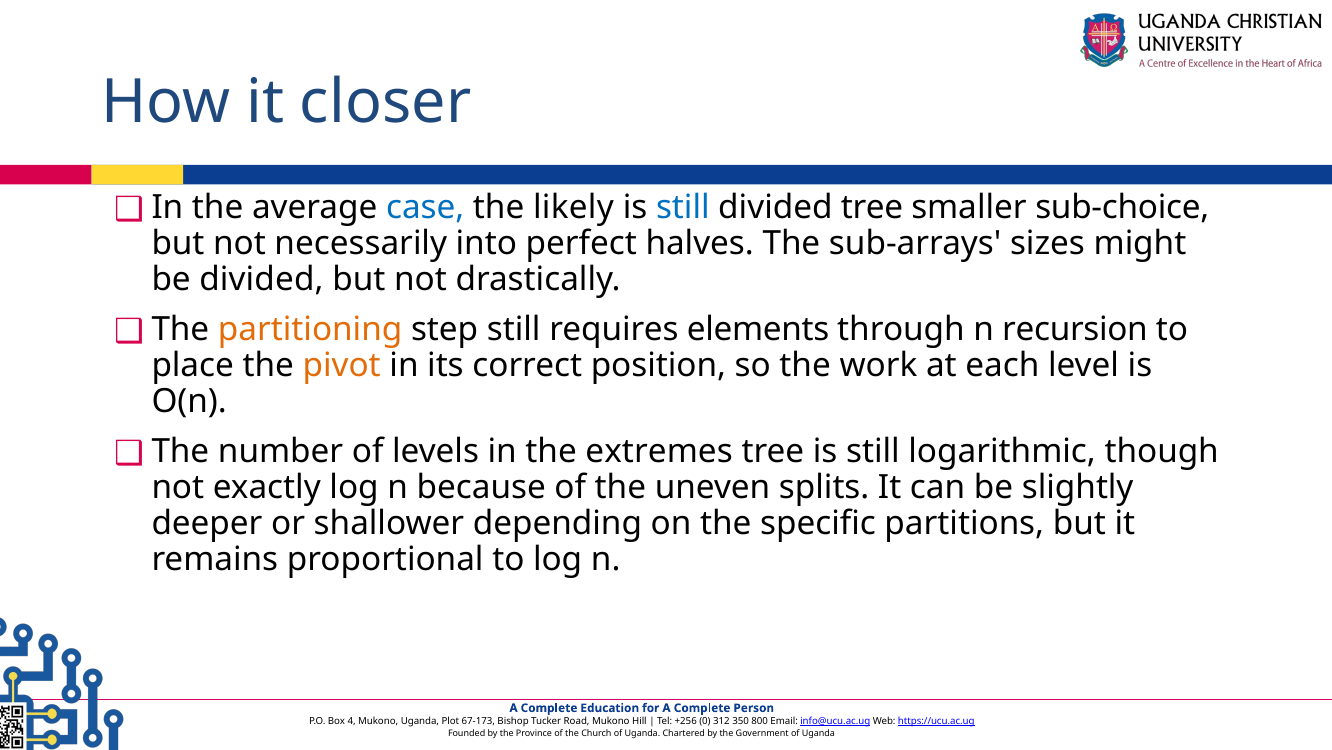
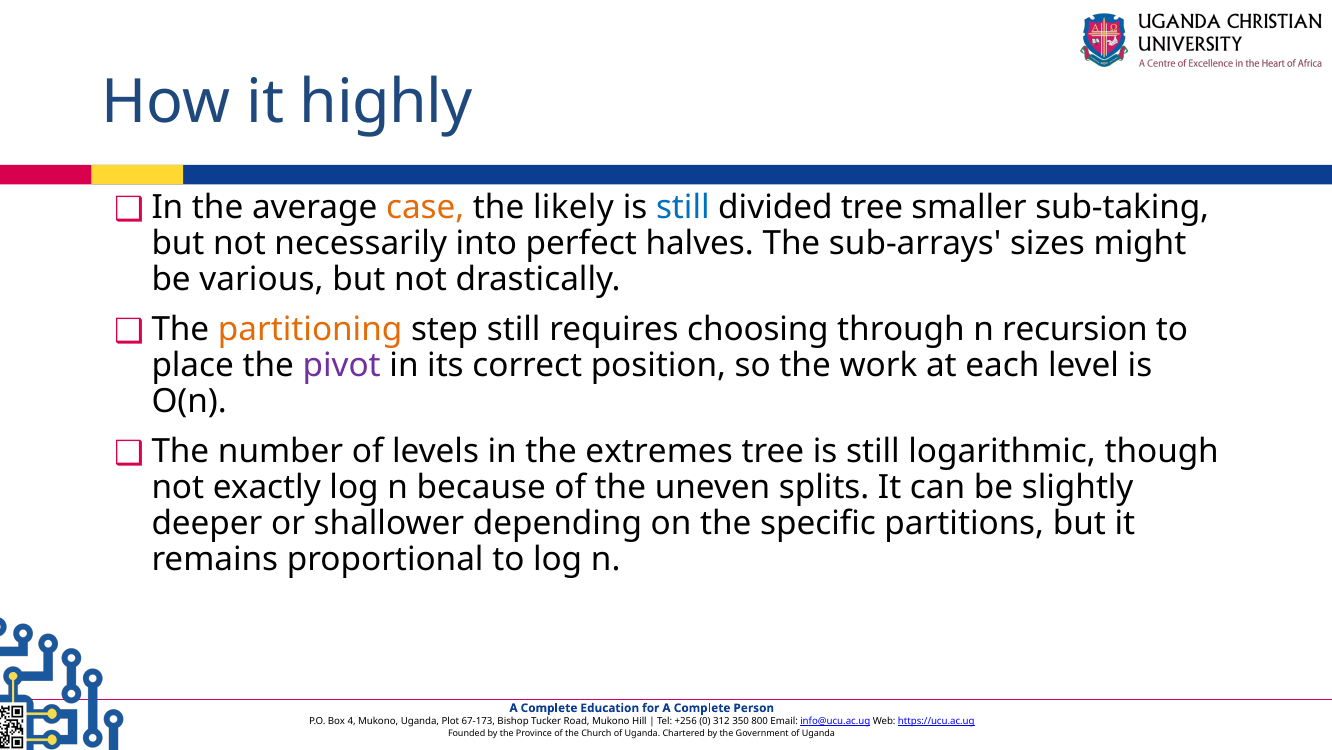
closer: closer -> highly (386, 102)
case colour: blue -> orange (425, 207)
sub-choice: sub-choice -> sub-taking (1122, 207)
be divided: divided -> various (261, 279)
elements: elements -> choosing (758, 329)
pivot colour: orange -> purple (342, 365)
